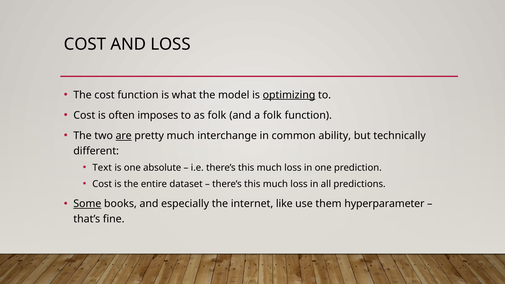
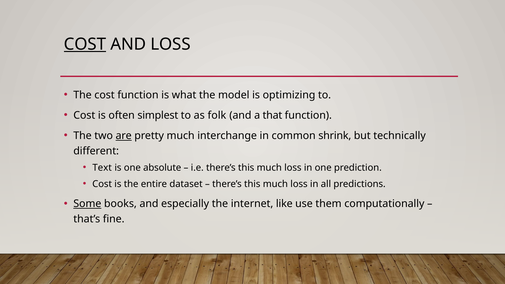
COST underline: none -> present (85, 44)
optimizing underline: present -> none (289, 95)
imposes: imposes -> simplest (158, 115)
a folk: folk -> that (272, 115)
ability: ability -> shrink (335, 136)
hyperparameter: hyperparameter -> computationally (384, 204)
